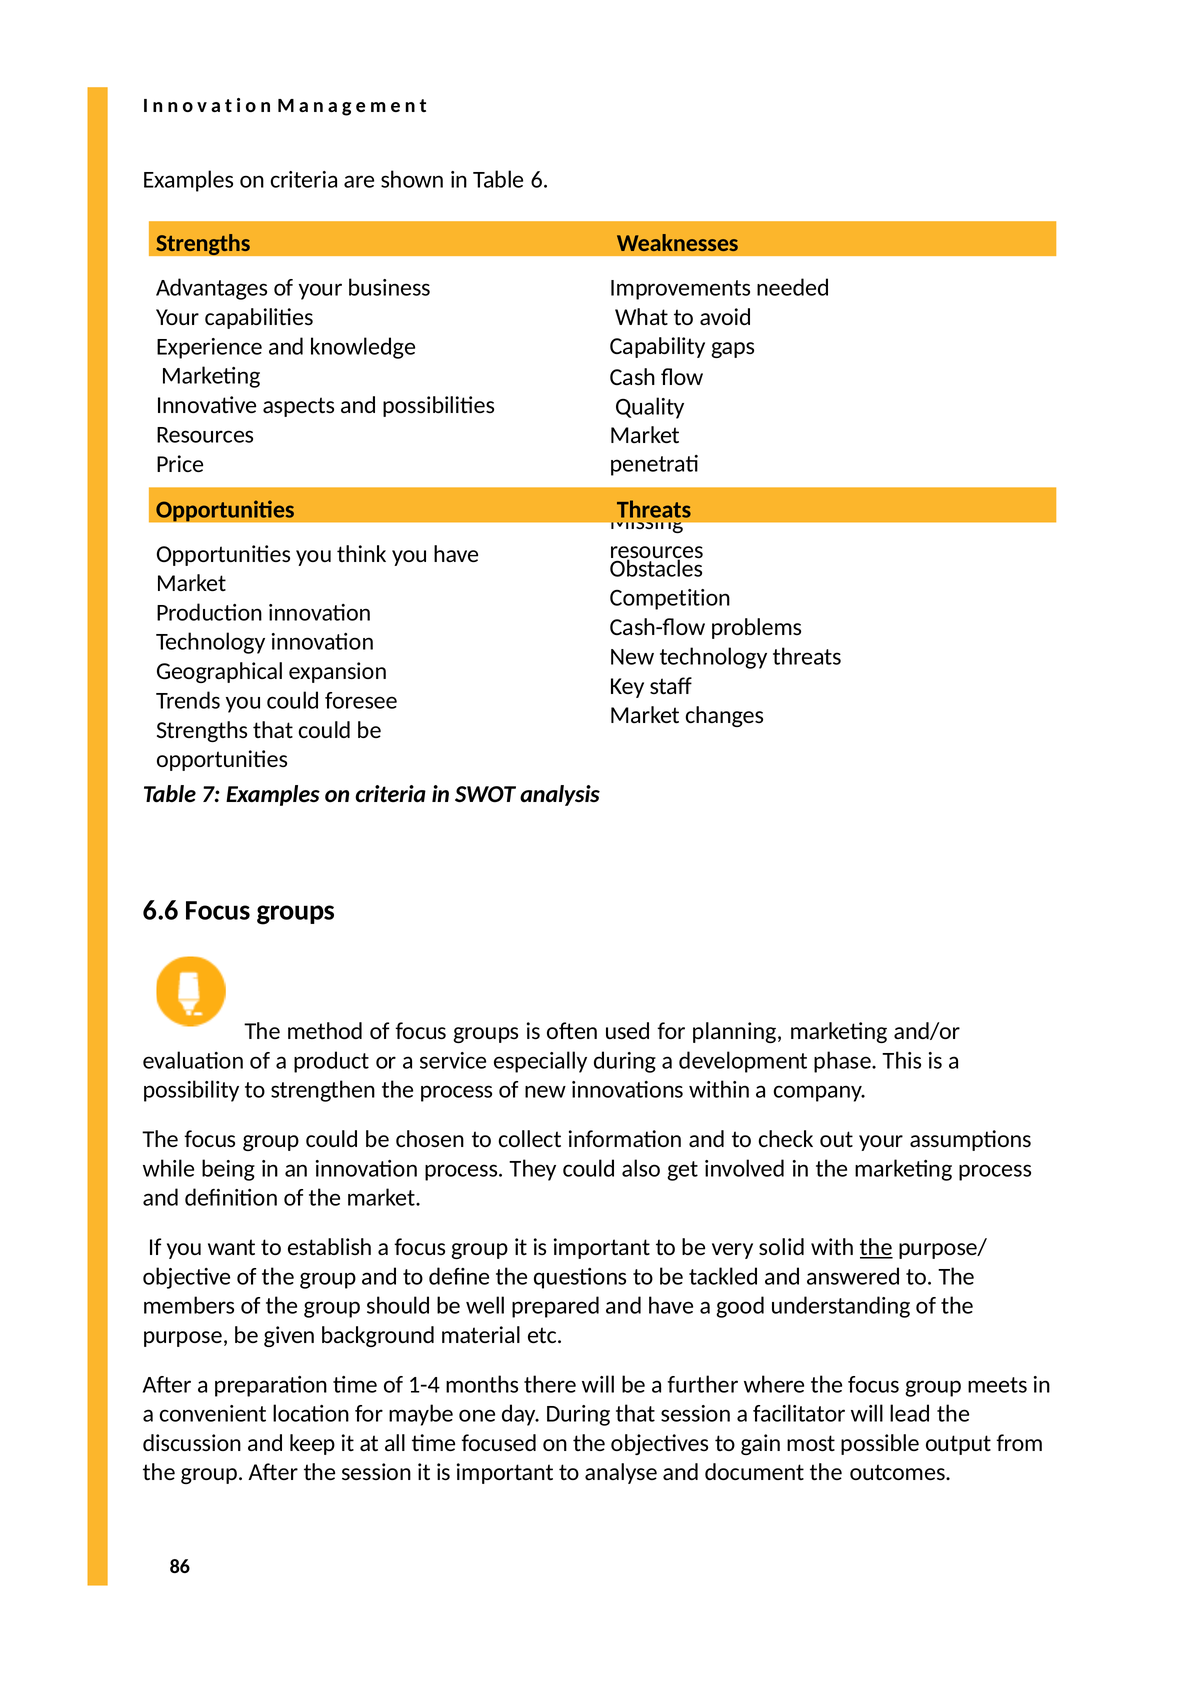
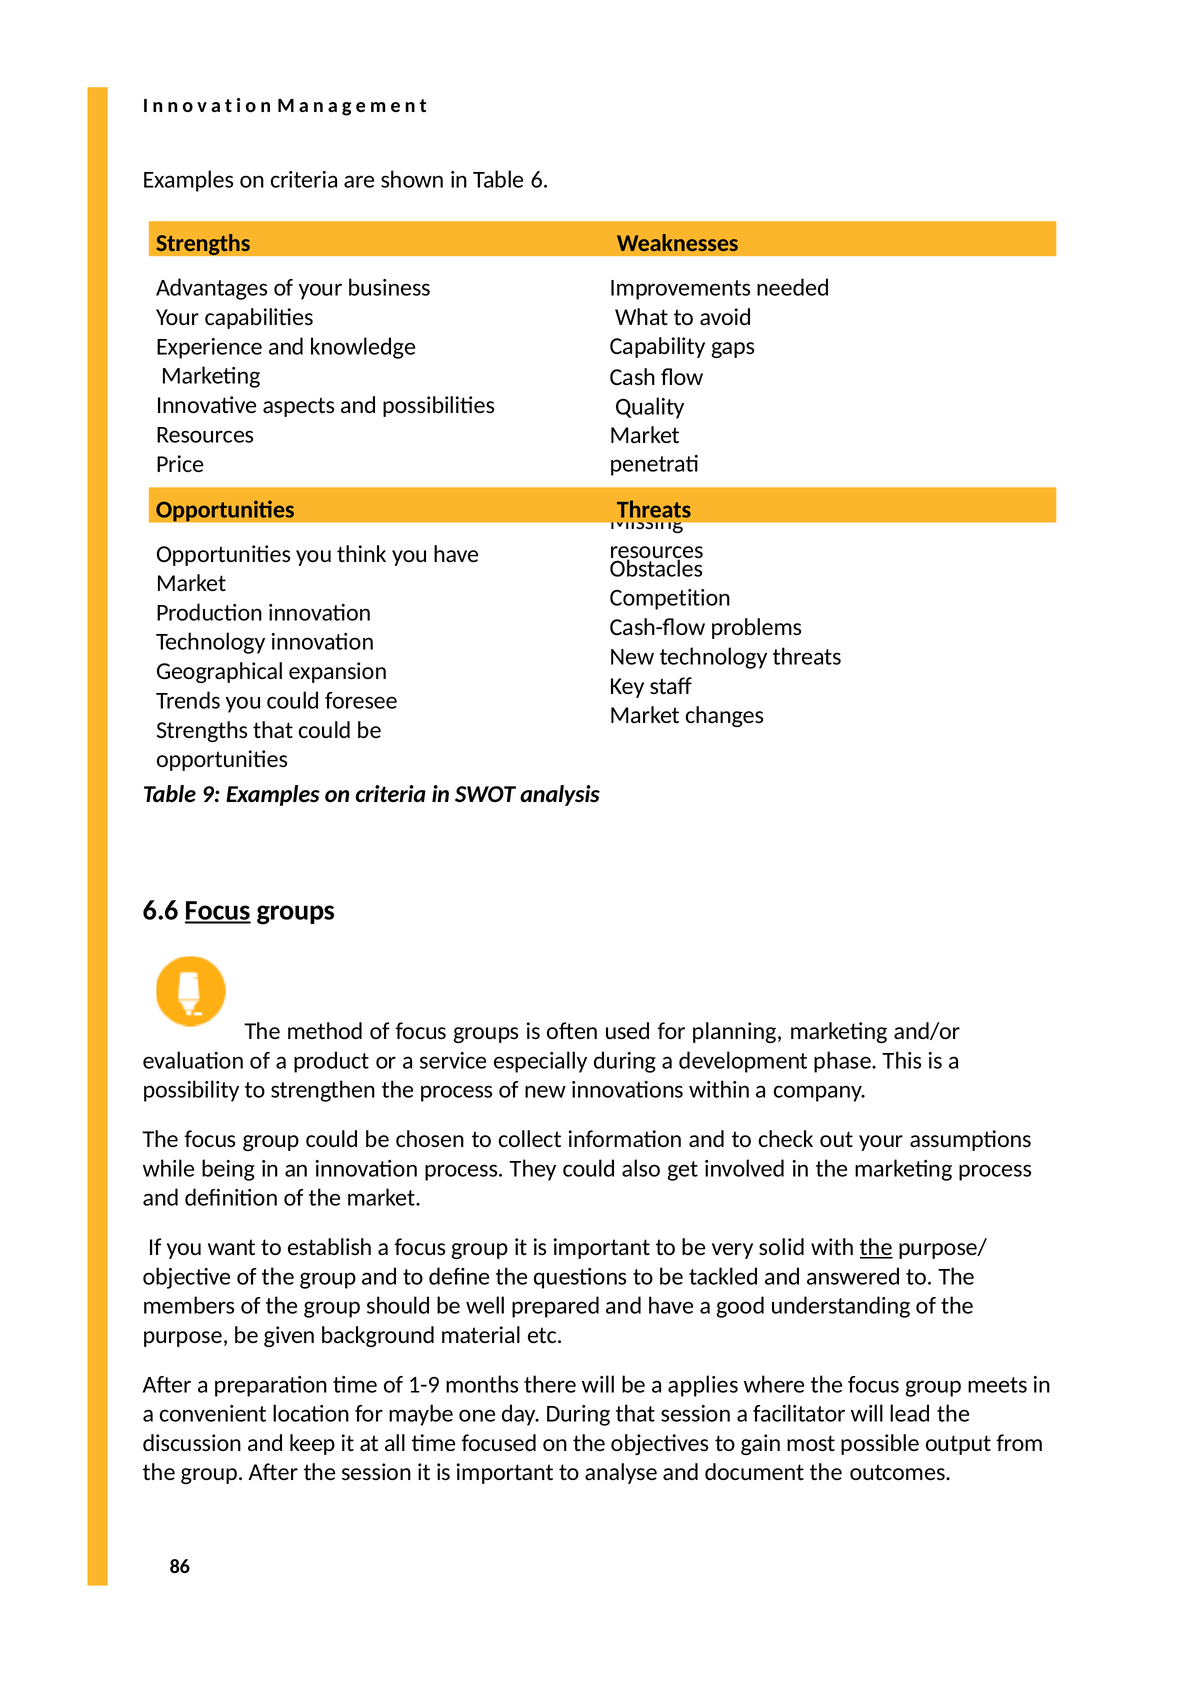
7: 7 -> 9 (211, 794)
Focus underline: none -> present (218, 910)
1-4: 1-4 -> 1-9 (424, 1384)
further: further -> applies (703, 1384)
